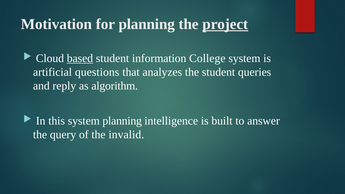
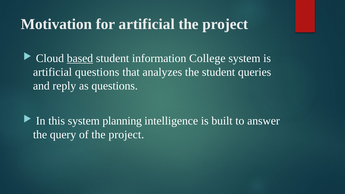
for planning: planning -> artificial (147, 24)
project underline: present -> none (225, 24)
as algorithm: algorithm -> questions (115, 86)
of the invalid: invalid -> project (126, 135)
